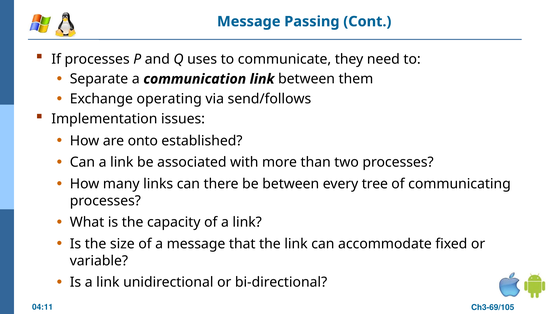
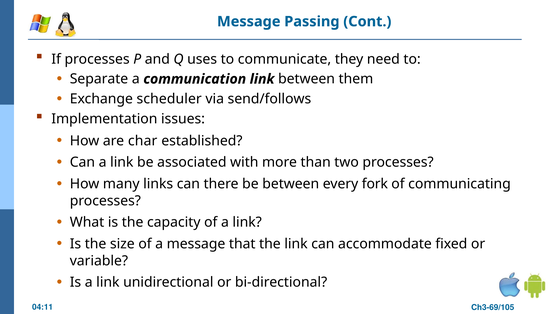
operating: operating -> scheduler (169, 99)
onto: onto -> char (143, 141)
tree: tree -> fork (375, 184)
